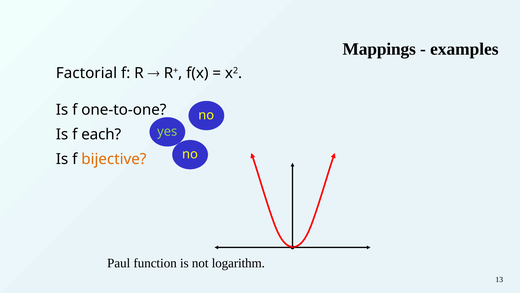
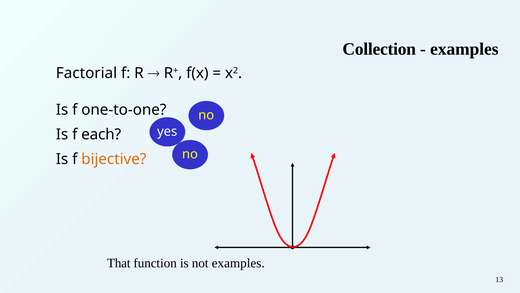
Mappings: Mappings -> Collection (379, 49)
yes colour: light green -> white (167, 131)
Paul: Paul -> That (119, 263)
not logarithm: logarithm -> examples (238, 263)
